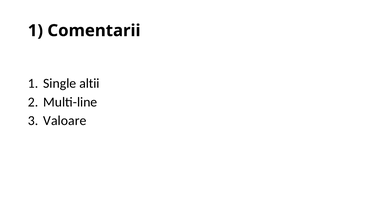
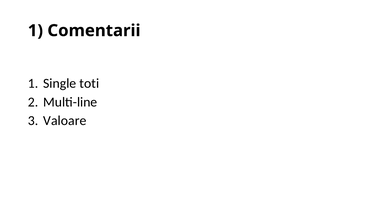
altii: altii -> toti (89, 84)
